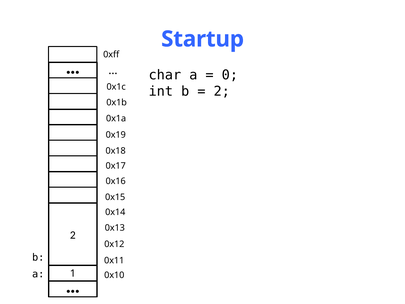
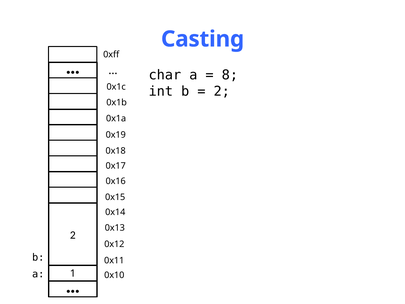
Startup: Startup -> Casting (203, 39)
0: 0 -> 8 (230, 75)
